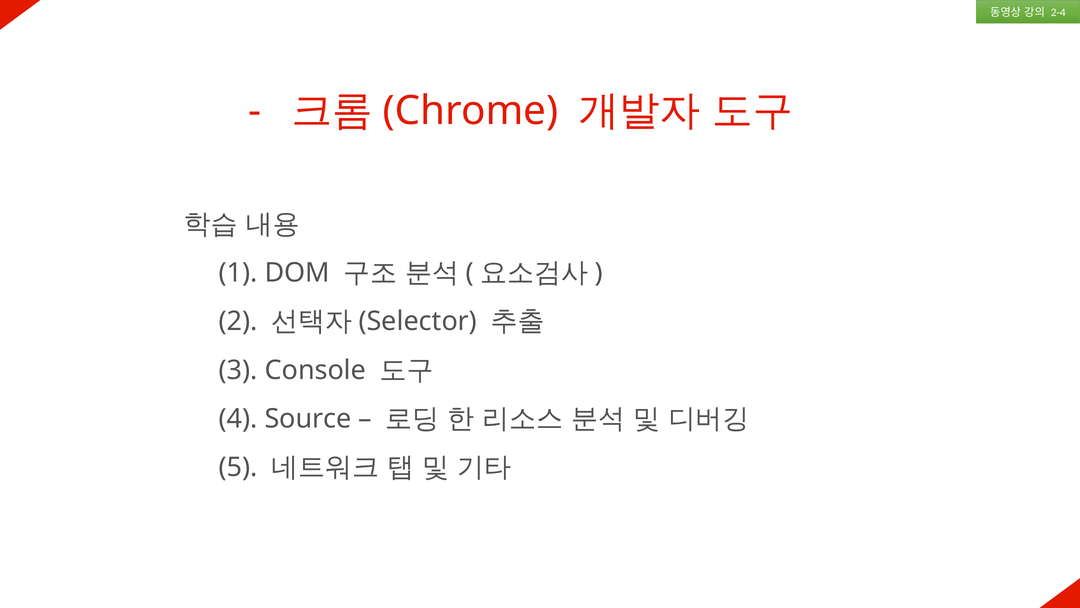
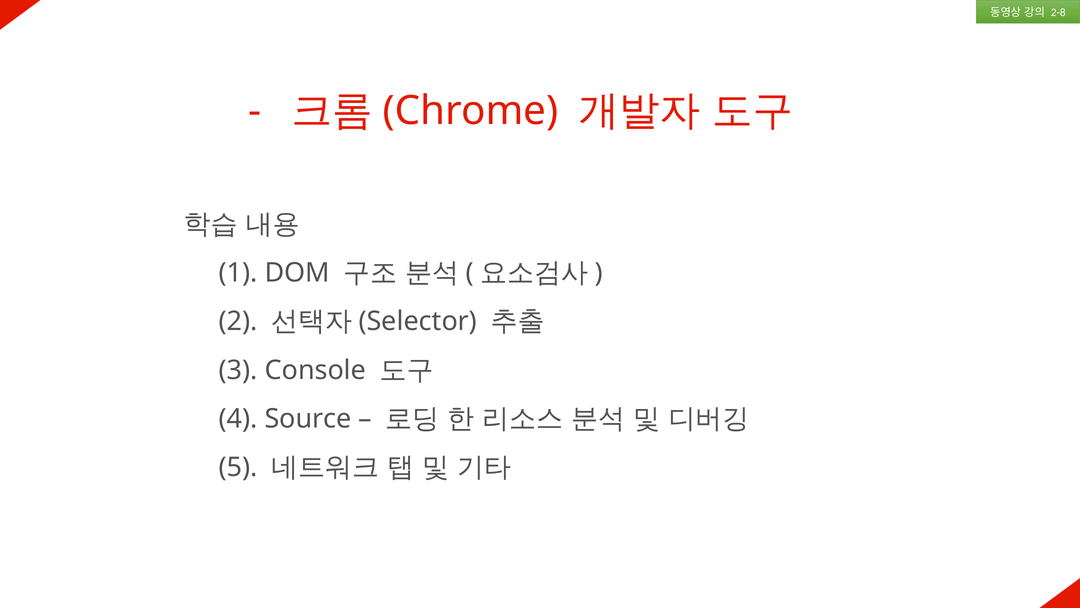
2-4: 2-4 -> 2-8 (1058, 12)
